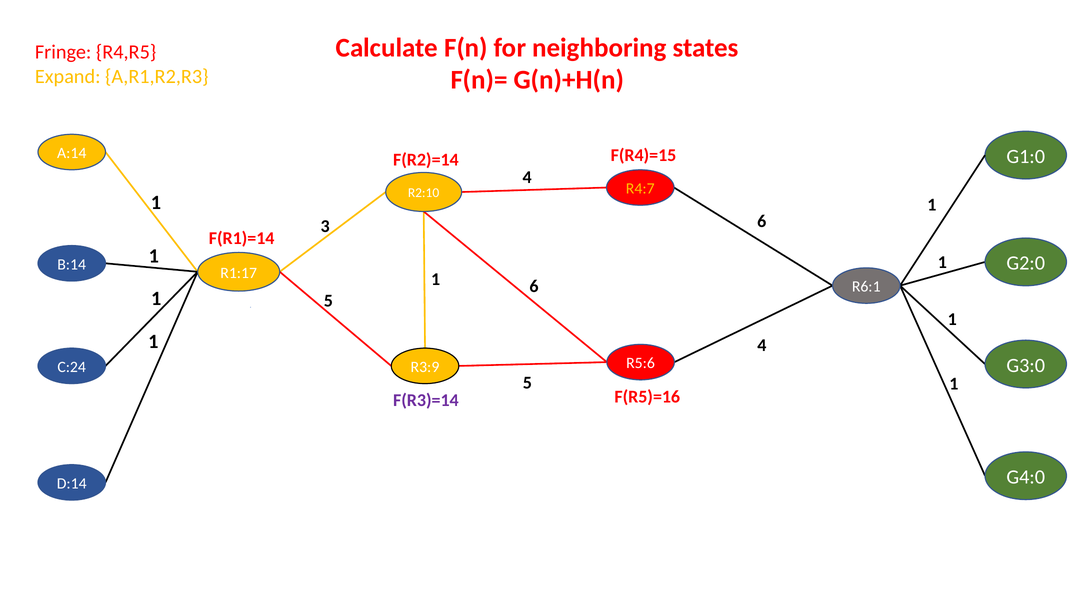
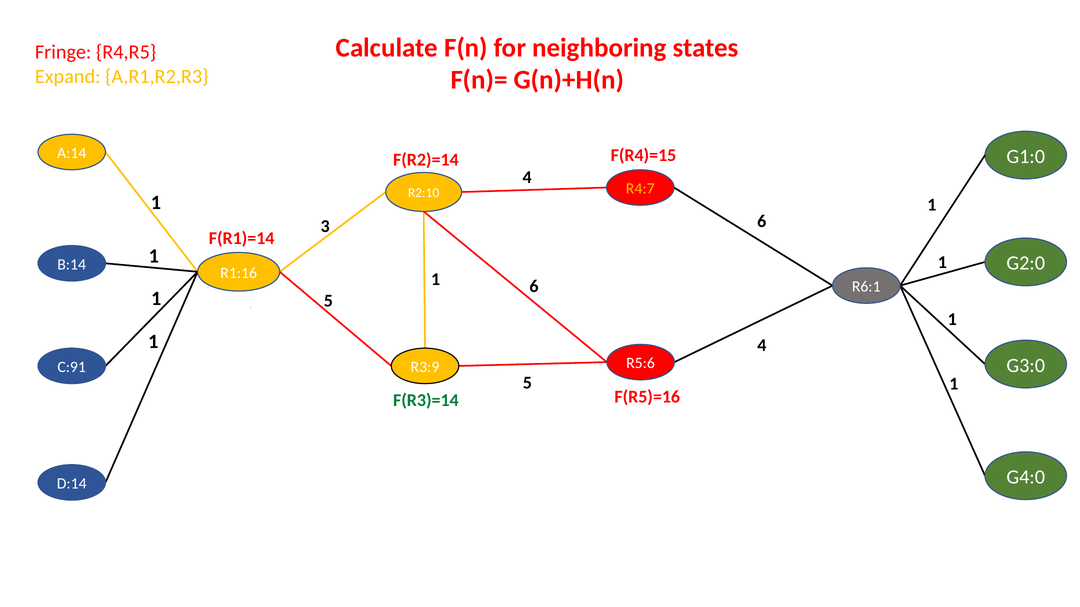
R1:17: R1:17 -> R1:16 (239, 273)
C:24: C:24 -> C:91 (72, 367)
F(R3)=14 colour: purple -> green (426, 400)
